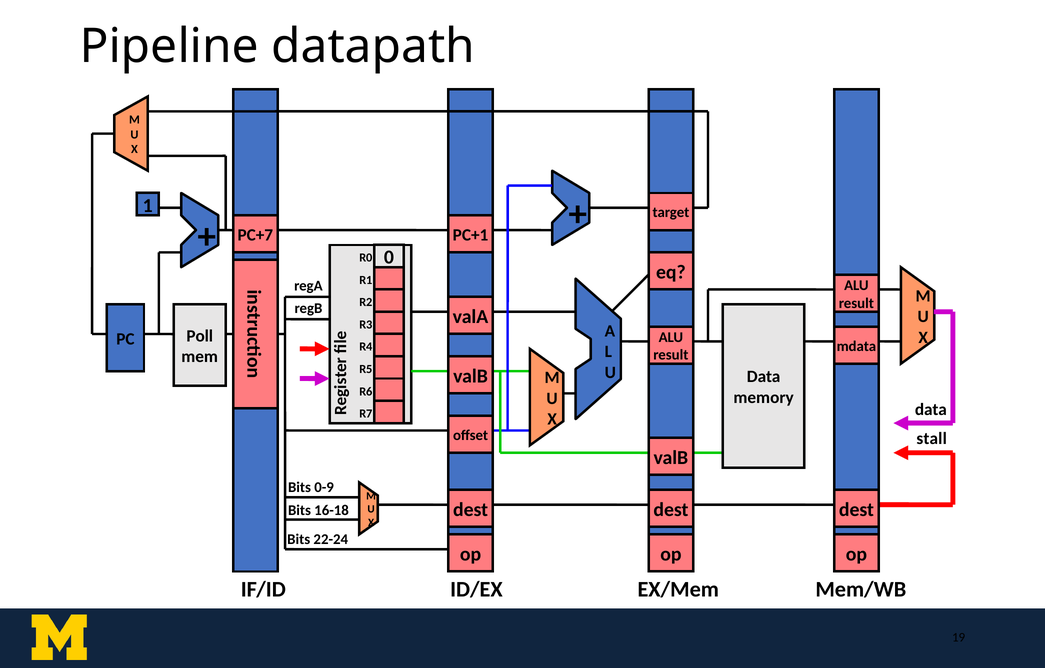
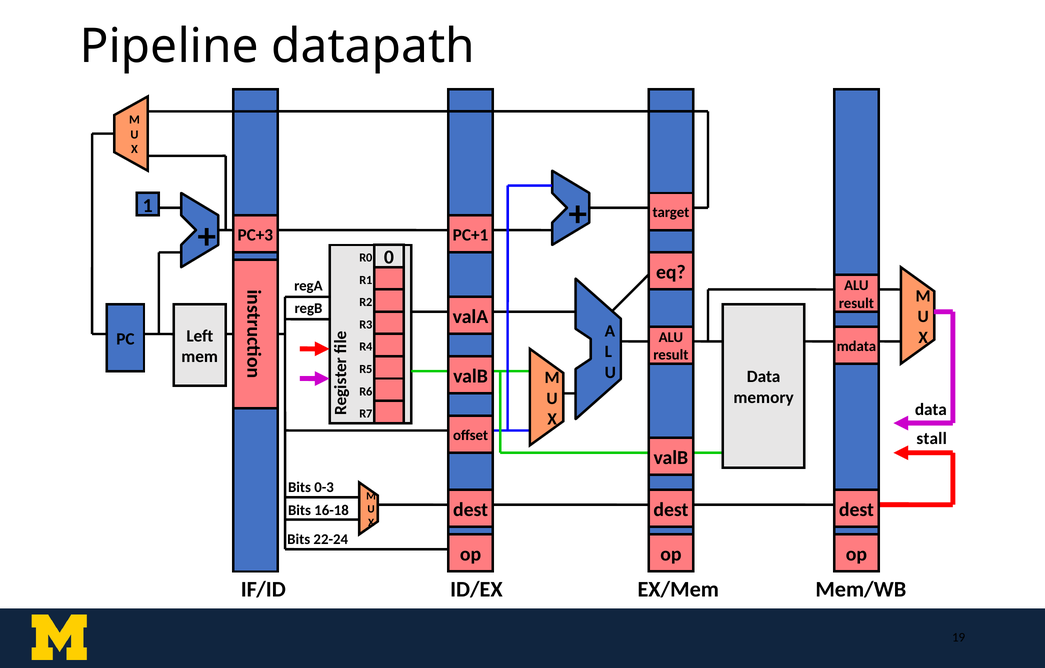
PC+7: PC+7 -> PC+3 (255, 235)
Poll: Poll -> Left (200, 336)
0-9: 0-9 -> 0-3 (324, 487)
